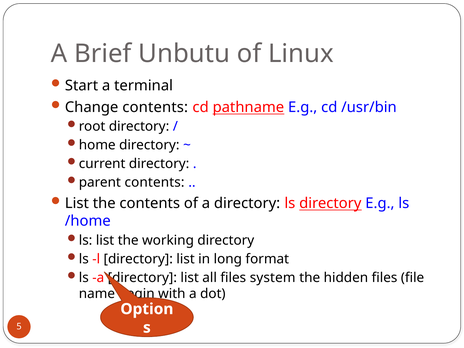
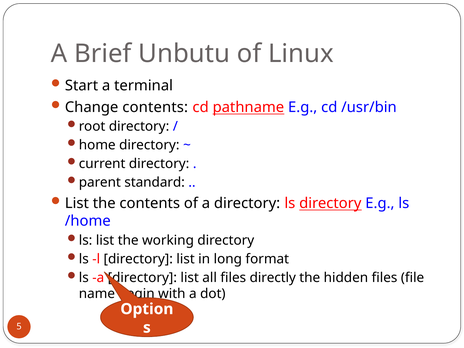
parent contents: contents -> standard (155, 182)
system: system -> directly (273, 278)
